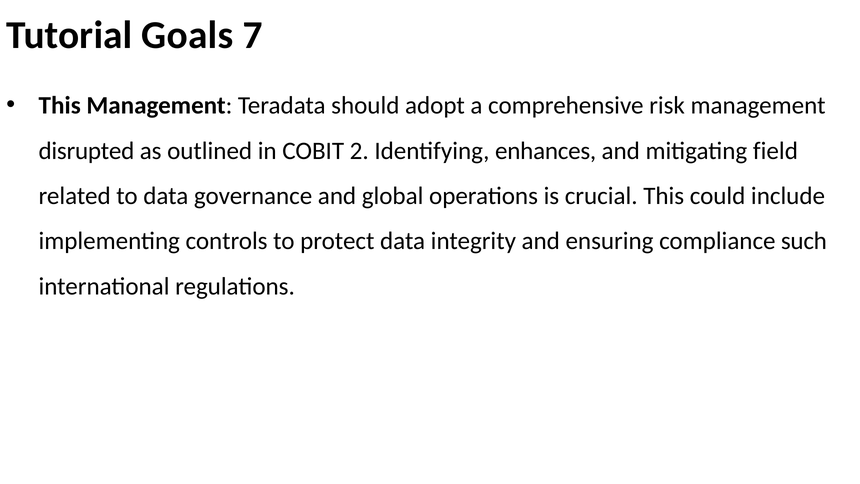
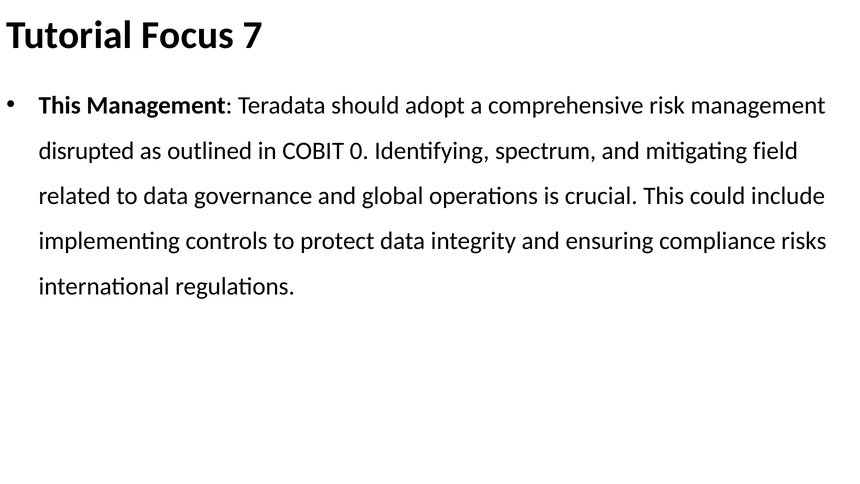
Goals: Goals -> Focus (188, 35)
2: 2 -> 0 (359, 151)
enhances: enhances -> spectrum (546, 151)
such: such -> risks (804, 241)
